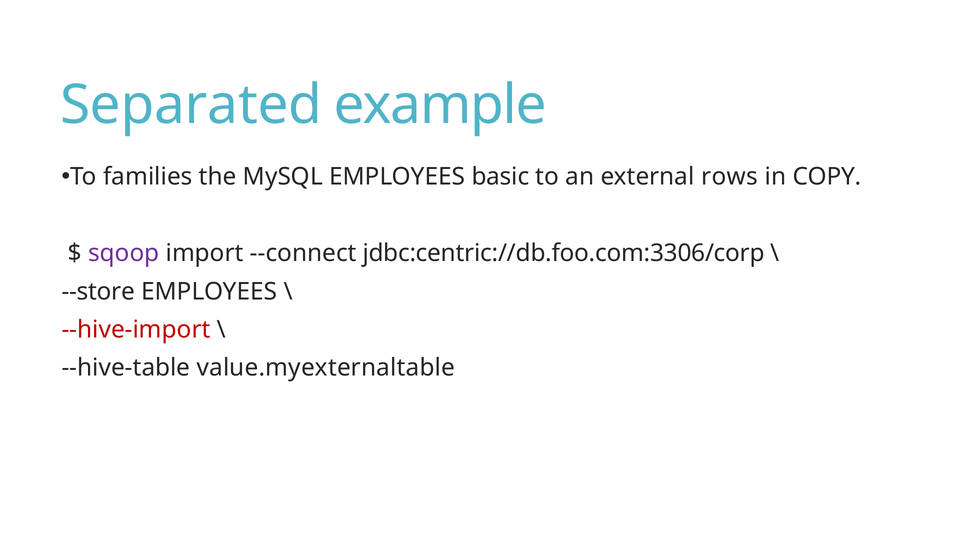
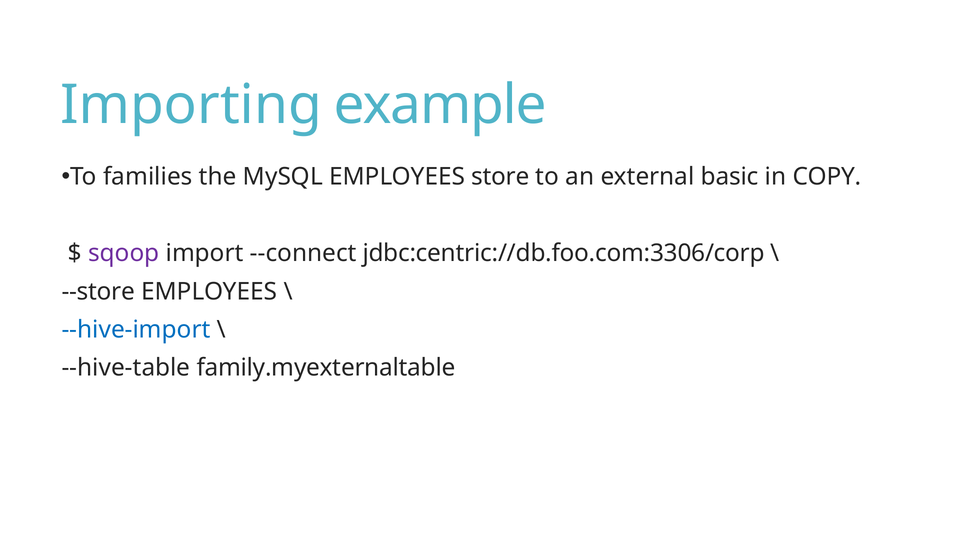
Separated: Separated -> Importing (191, 105)
basic: basic -> store (500, 177)
rows: rows -> basic (730, 177)
--hive-import colour: red -> blue (136, 329)
value.myexternaltable: value.myexternaltable -> family.myexternaltable (326, 368)
